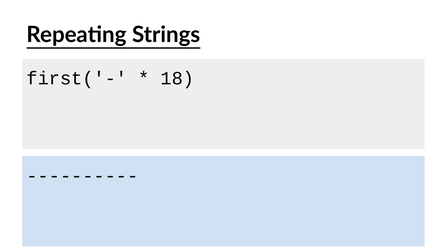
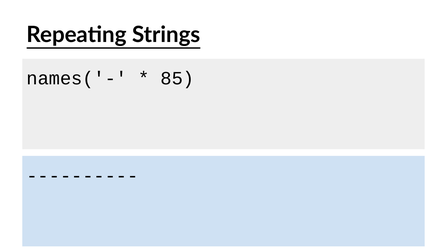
first('-: first('- -> names('- (77, 78)
18: 18 -> 85 (177, 78)
